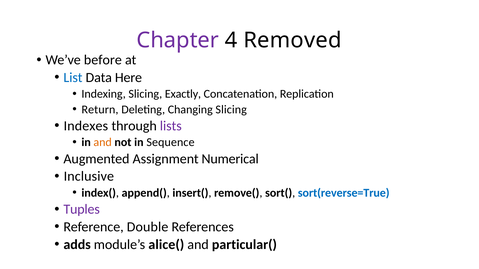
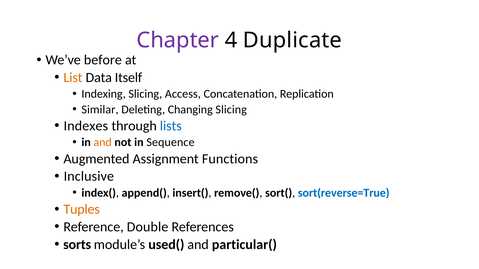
Removed: Removed -> Duplicate (293, 40)
List colour: blue -> orange (73, 78)
Here: Here -> Itself (128, 78)
Exactly: Exactly -> Access (183, 94)
Return: Return -> Similar (100, 110)
lists colour: purple -> blue (171, 126)
Numerical: Numerical -> Functions (230, 159)
Tuples colour: purple -> orange (82, 210)
adds: adds -> sorts (77, 245)
alice(: alice( -> used( (166, 245)
